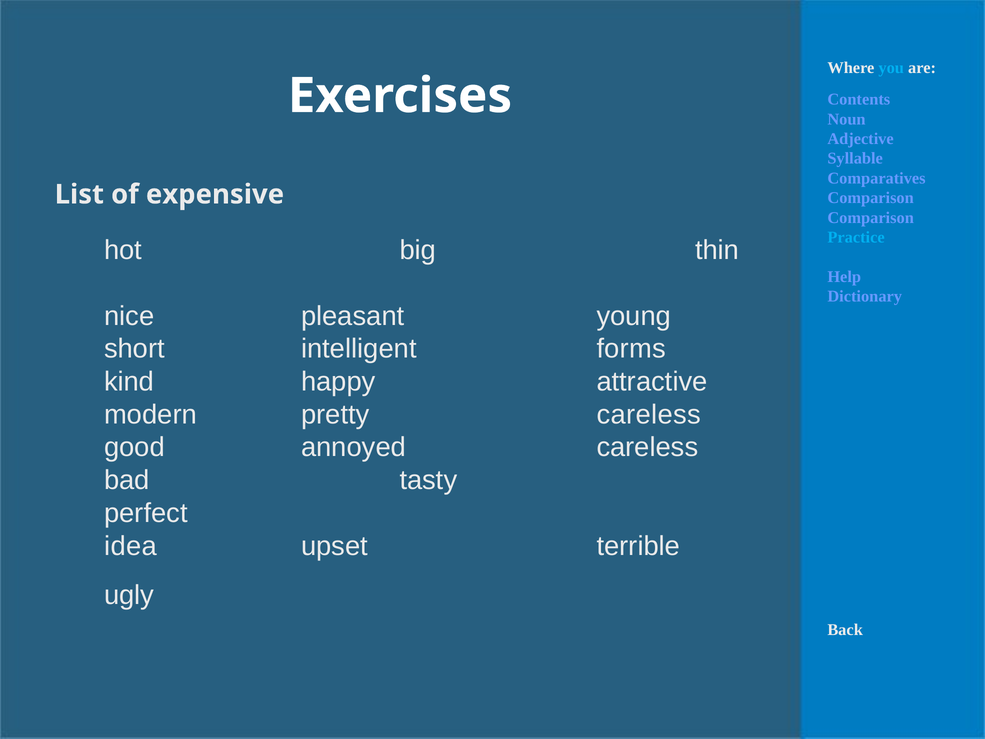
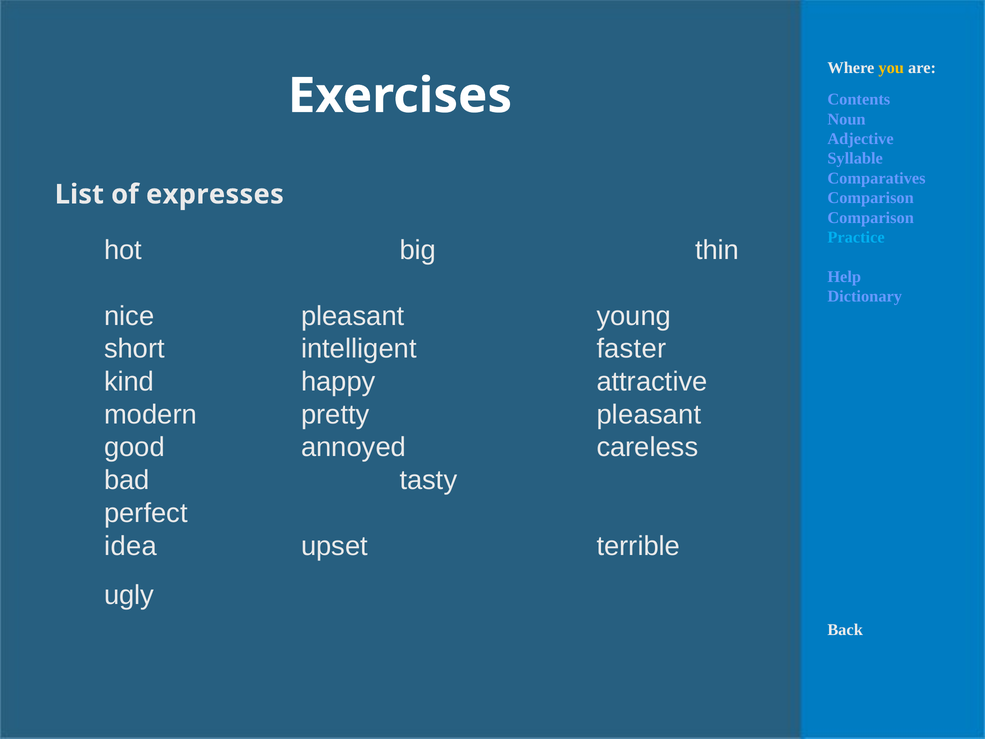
you colour: light blue -> yellow (891, 68)
expensive: expensive -> expresses (215, 194)
forms: forms -> faster (631, 349)
pretty careless: careless -> pleasant (649, 414)
